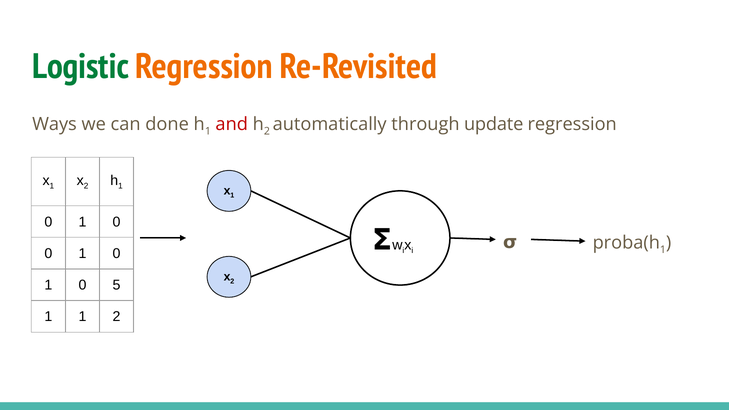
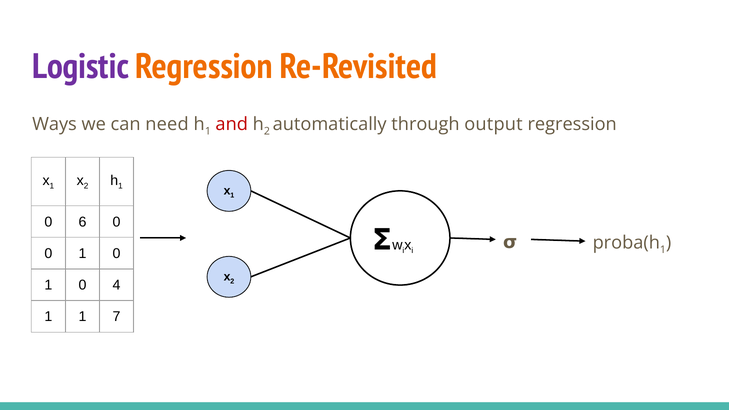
Logistic colour: green -> purple (81, 67)
done: done -> need (167, 124)
update: update -> output (494, 124)
1: 1 -> 6 (82, 222)
5: 5 -> 4 (117, 285)
1 2: 2 -> 7 (117, 317)
